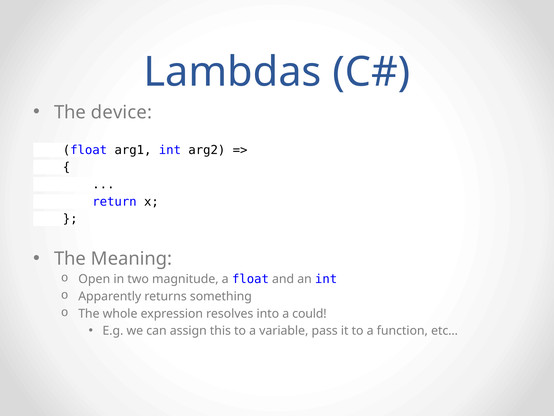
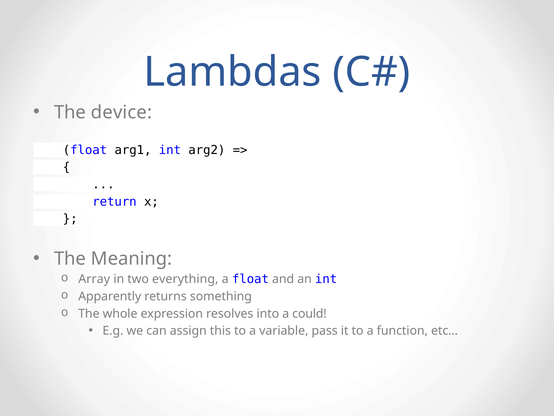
Open: Open -> Array (94, 279)
magnitude: magnitude -> everything (185, 279)
